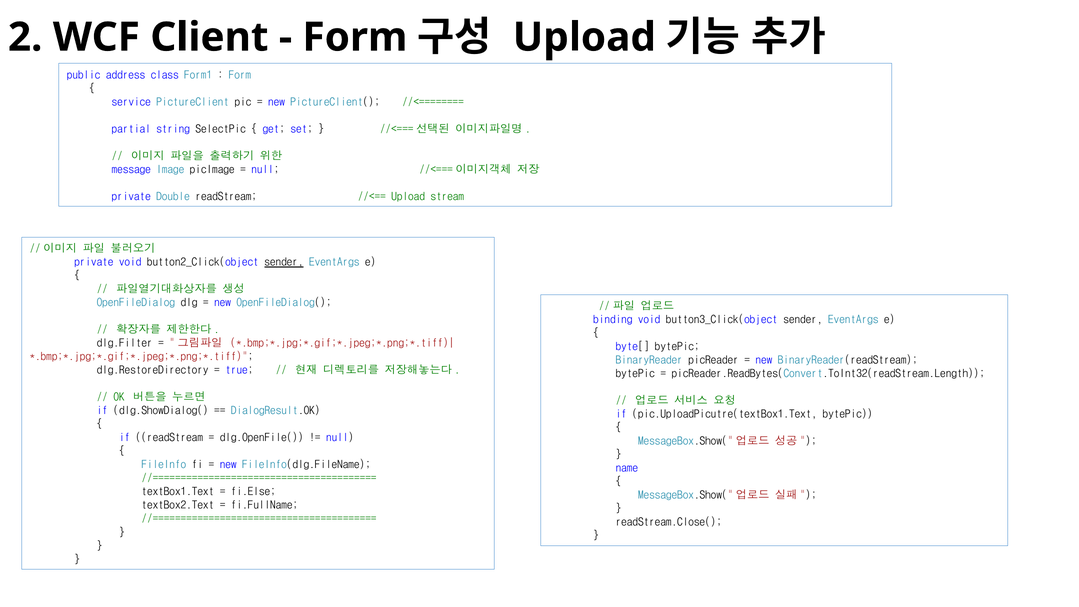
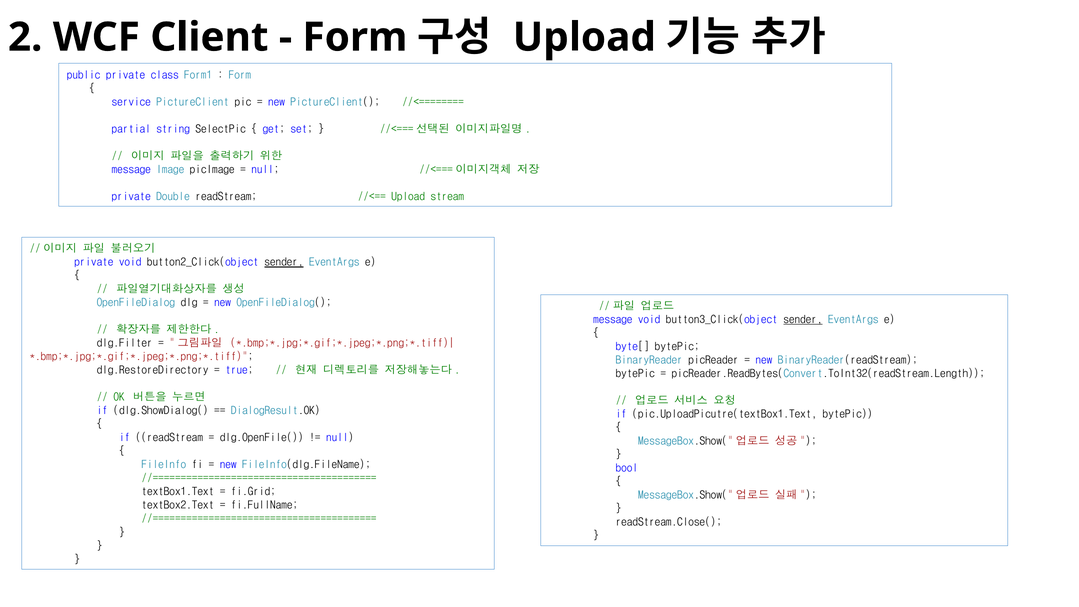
public address: address -> private (126, 75)
binding: binding -> message (613, 320)
sender underline: none -> present (803, 320)
name: name -> bool (627, 468)
fi.Else: fi.Else -> fi.Grid (253, 492)
